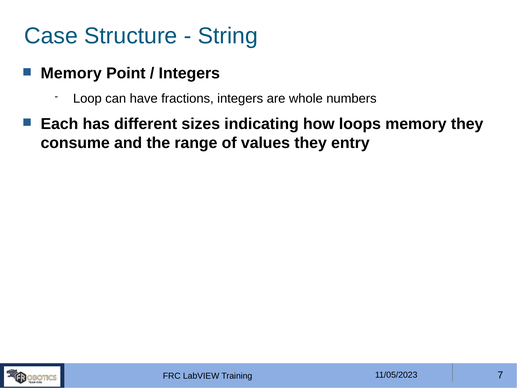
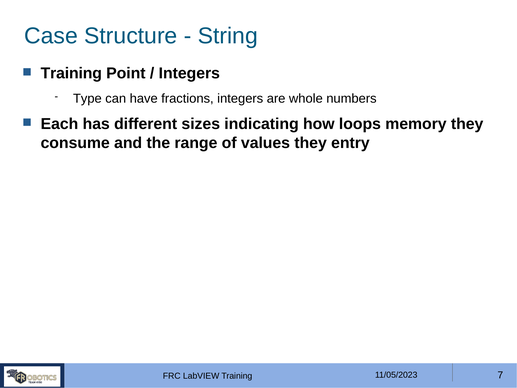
Memory: Memory -> Training (71, 73)
Loop: Loop -> Type (87, 99)
